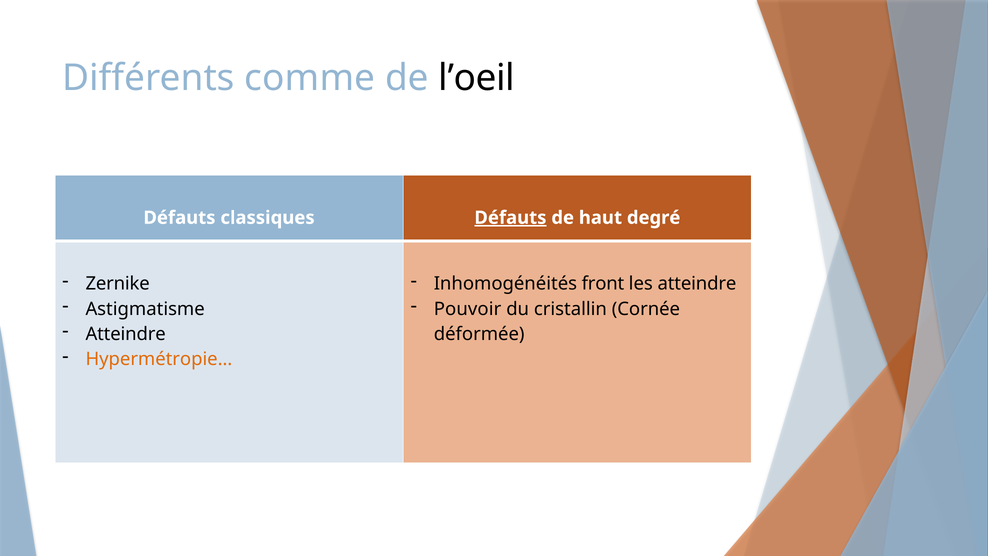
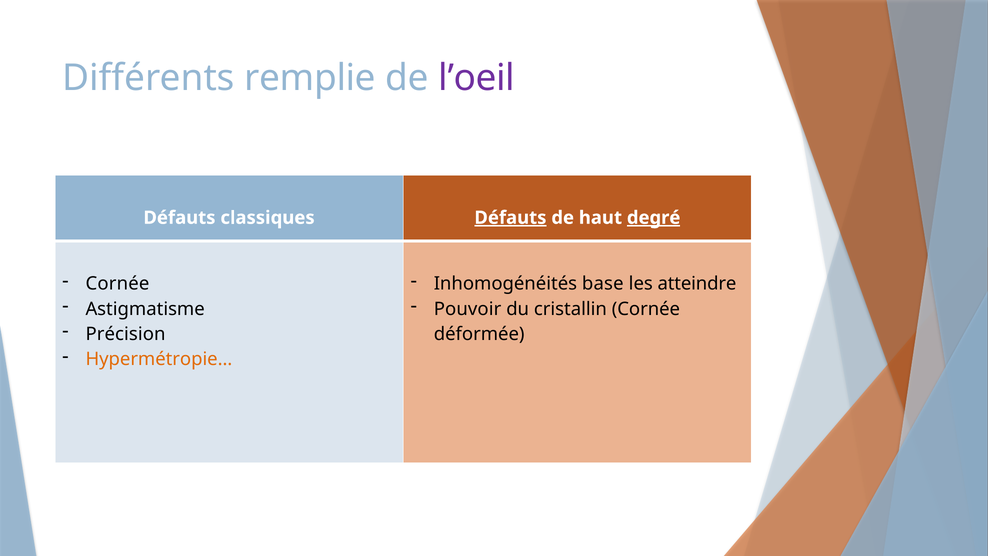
comme: comme -> remplie (310, 78)
l’oeil colour: black -> purple (477, 78)
degré underline: none -> present (654, 218)
Zernike: Zernike -> Cornée (117, 284)
front: front -> base (603, 284)
Atteindre: Atteindre -> Précision (126, 334)
